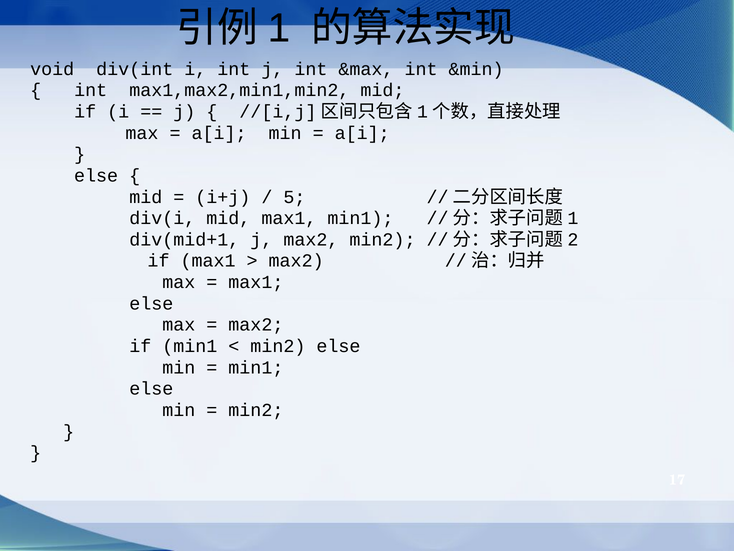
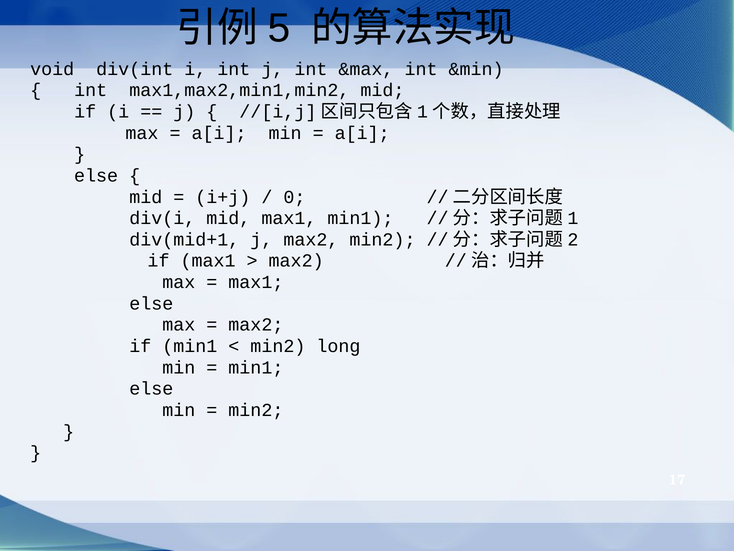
1: 1 -> 5 (279, 28)
5: 5 -> 0 (294, 197)
min2 else: else -> long (338, 346)
